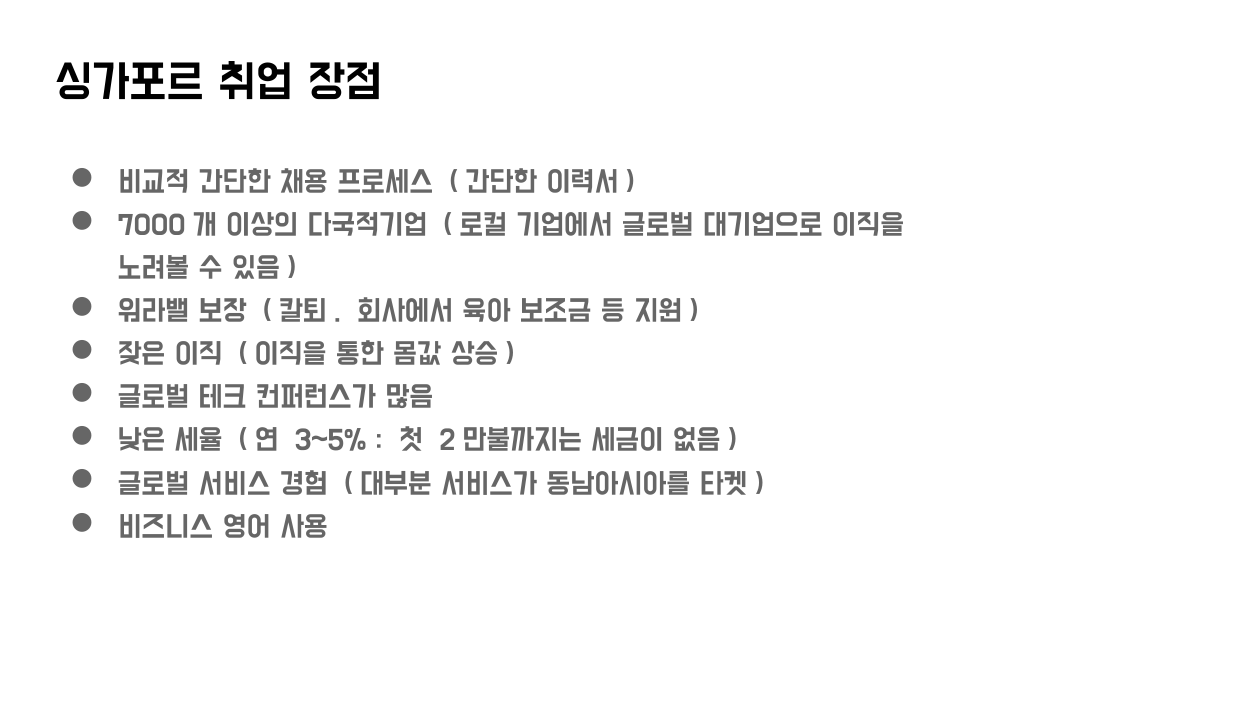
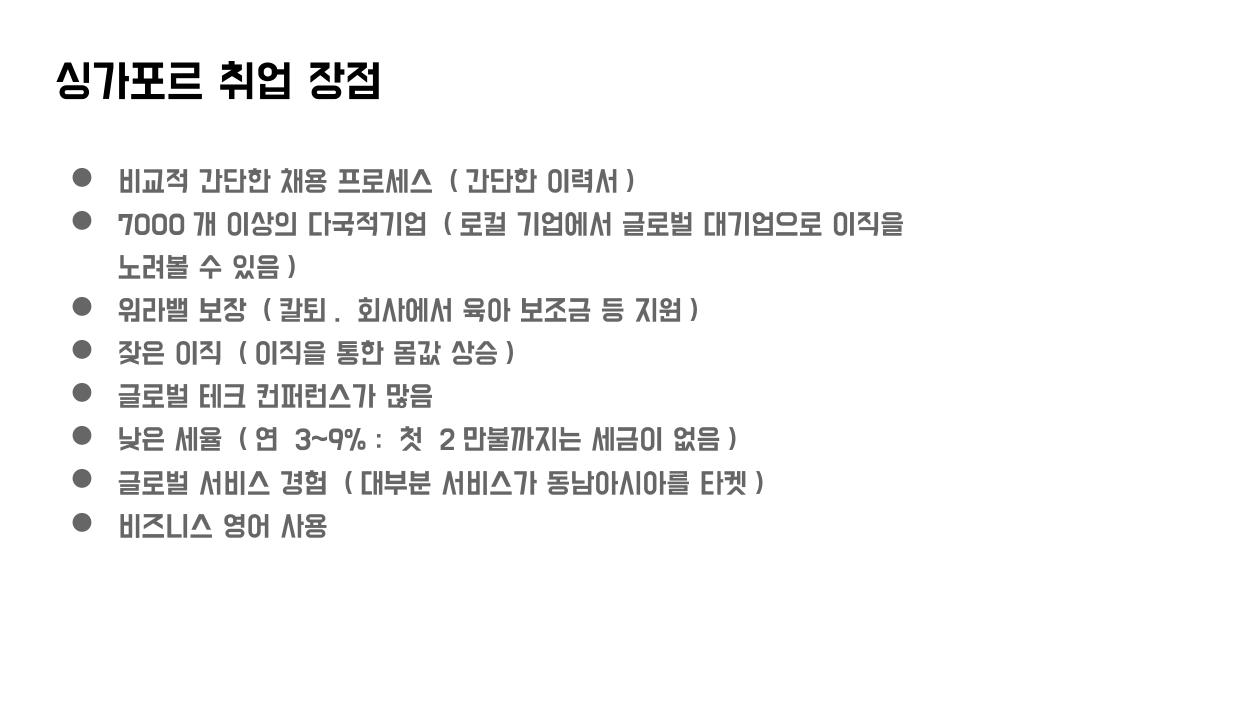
3~5%: 3~5% -> 3~9% (331, 440)
